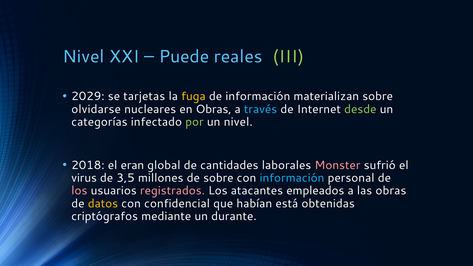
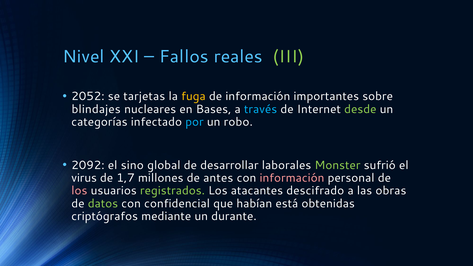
Puede: Puede -> Fallos (184, 57)
2029: 2029 -> 2052 (88, 96)
materializan: materializan -> importantes (326, 96)
olvidarse: olvidarse -> blindajes (96, 109)
en Obras: Obras -> Bases (214, 109)
por colour: light green -> light blue (194, 122)
un nivel: nivel -> robo (238, 122)
2018: 2018 -> 2092 (88, 165)
eran: eran -> sino (132, 165)
cantidades: cantidades -> desarrollar (229, 165)
Monster colour: pink -> light green (337, 165)
3,5: 3,5 -> 1,7 (126, 178)
de sobre: sobre -> antes (218, 178)
información colour: light blue -> pink (292, 178)
registrados colour: pink -> light green (172, 191)
empleados: empleados -> descifrado (315, 191)
datos colour: yellow -> light green (103, 204)
